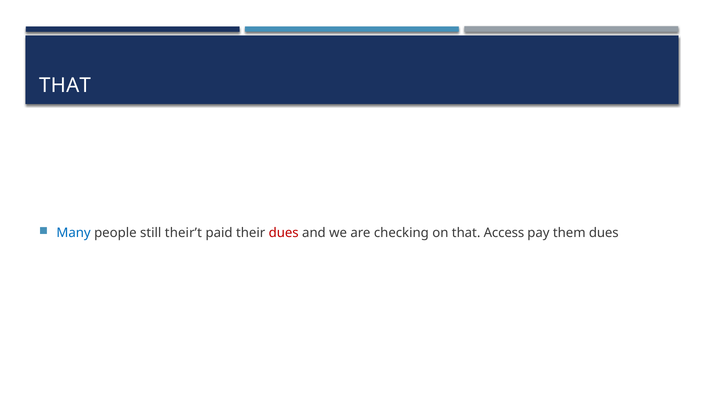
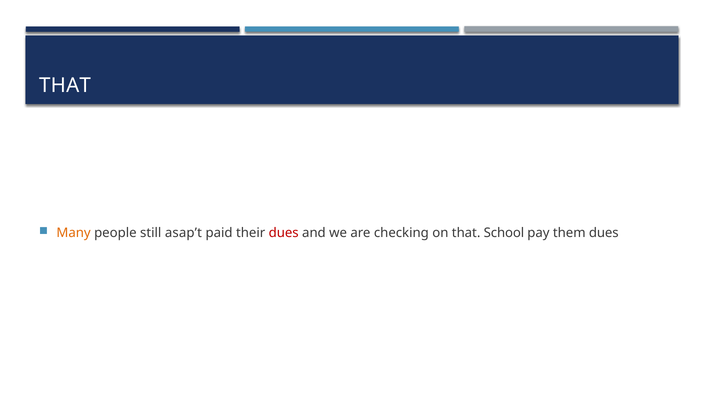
Many colour: blue -> orange (74, 233)
their’t: their’t -> asap’t (183, 233)
Access: Access -> School (504, 233)
